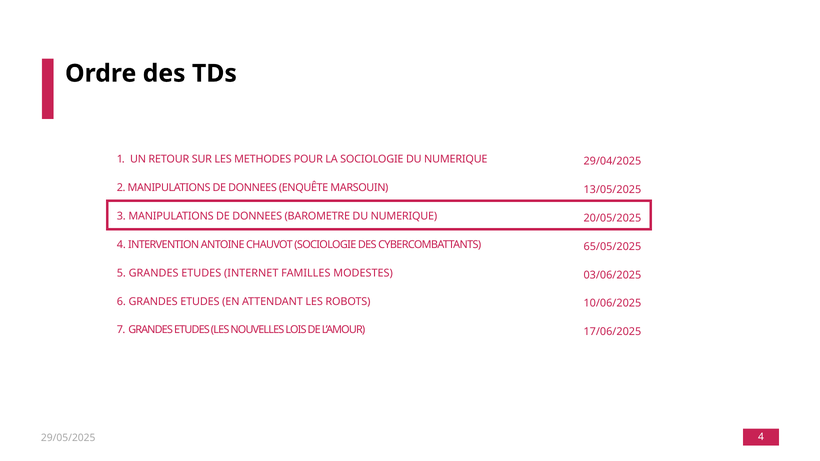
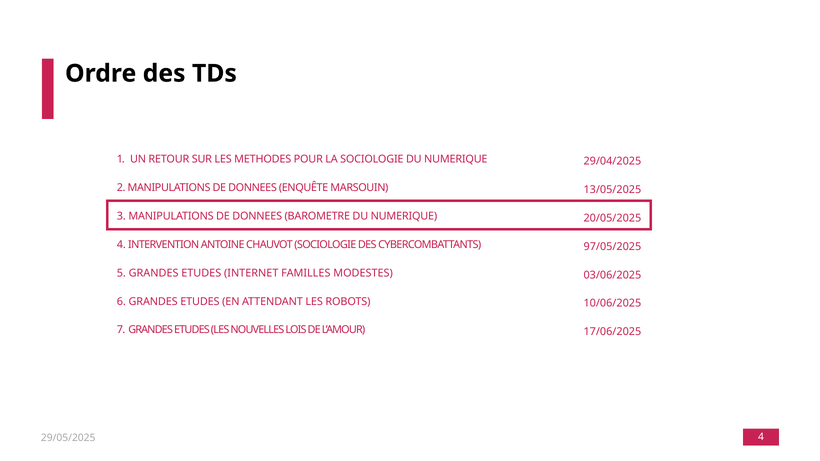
65/05/2025: 65/05/2025 -> 97/05/2025 (612, 247)
